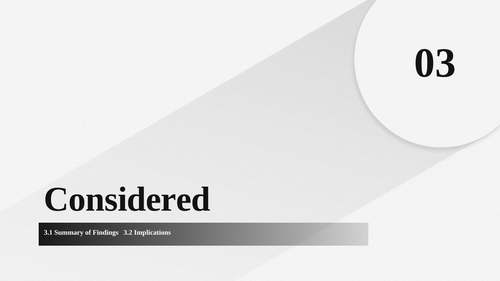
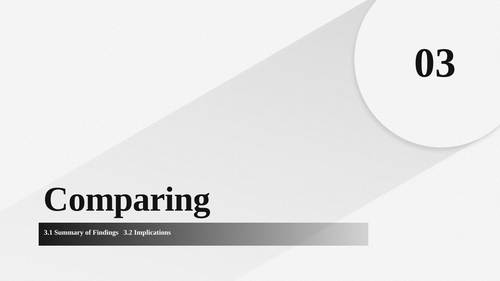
Considered: Considered -> Comparing (127, 200)
